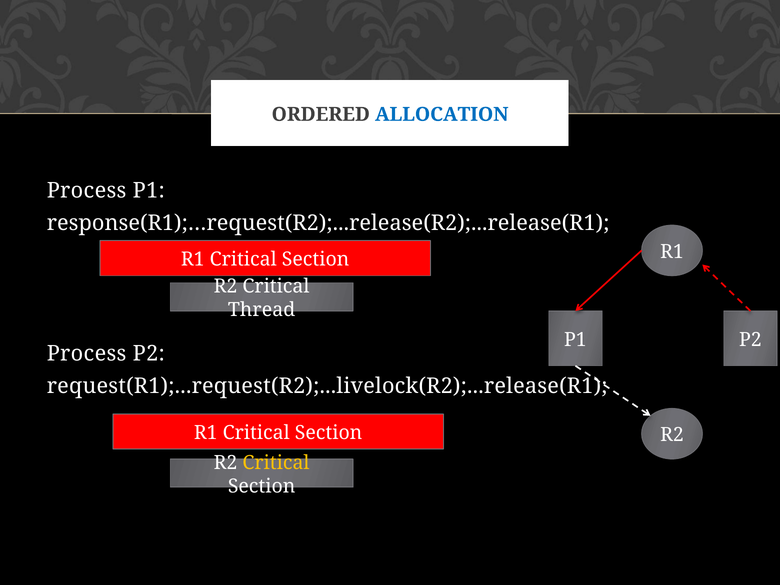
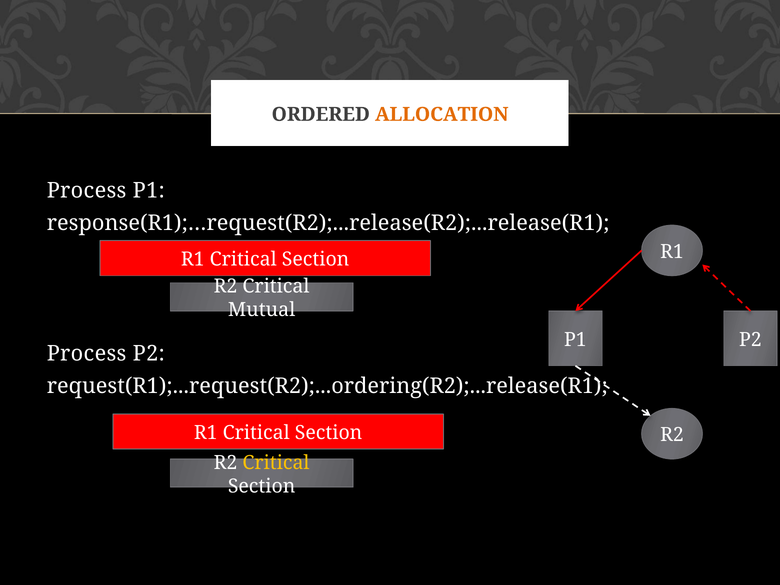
ALLOCATION colour: blue -> orange (442, 114)
Thread: Thread -> Mutual (262, 310)
request(R1);...request(R2);...livelock(R2);...release(R1: request(R1);...request(R2);...livelock(R2);...release(R1 -> request(R1);...request(R2);...ordering(R2);...release(R1 (327, 386)
